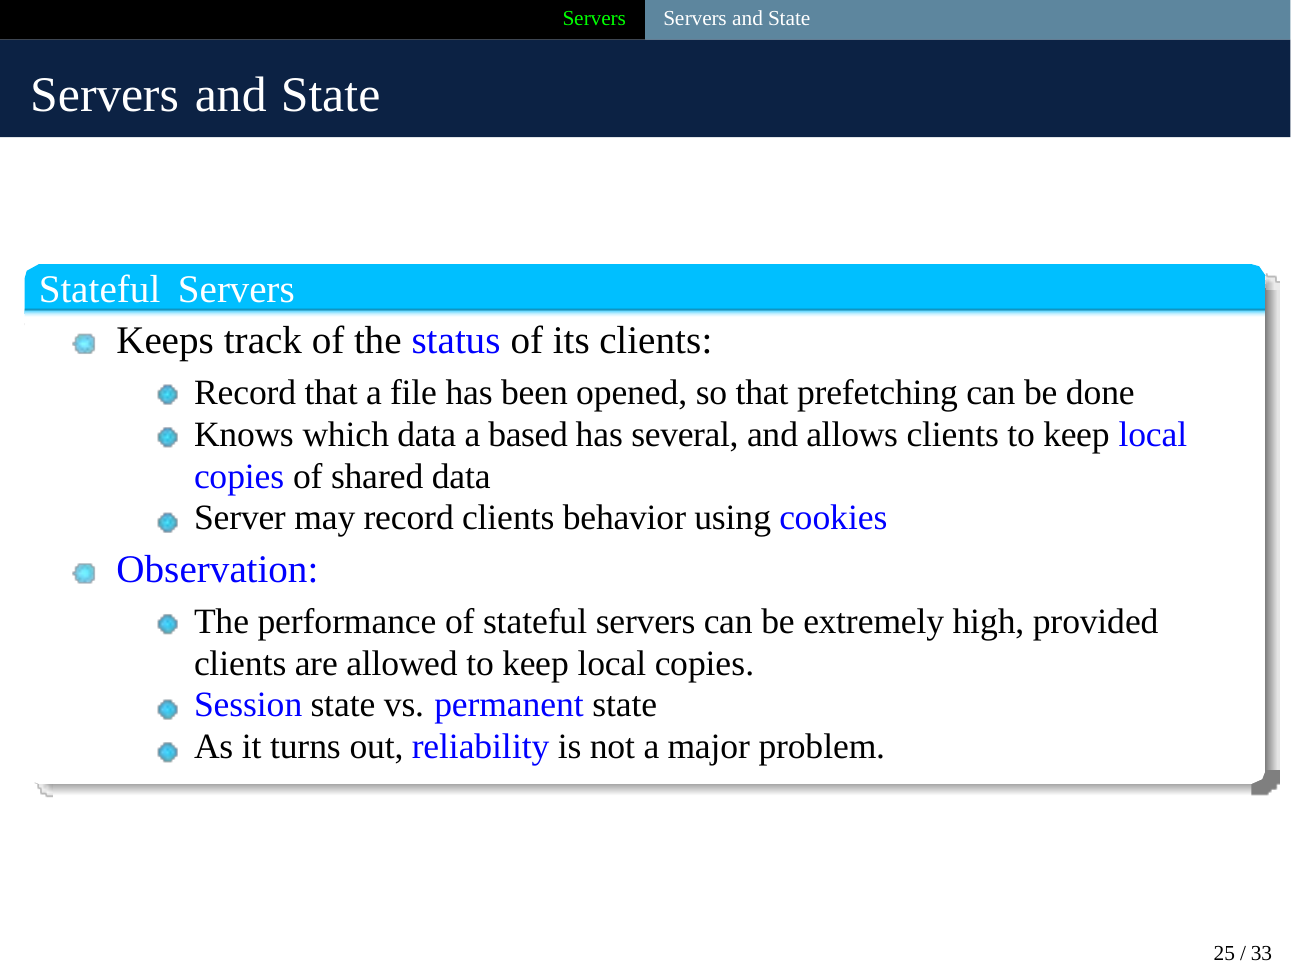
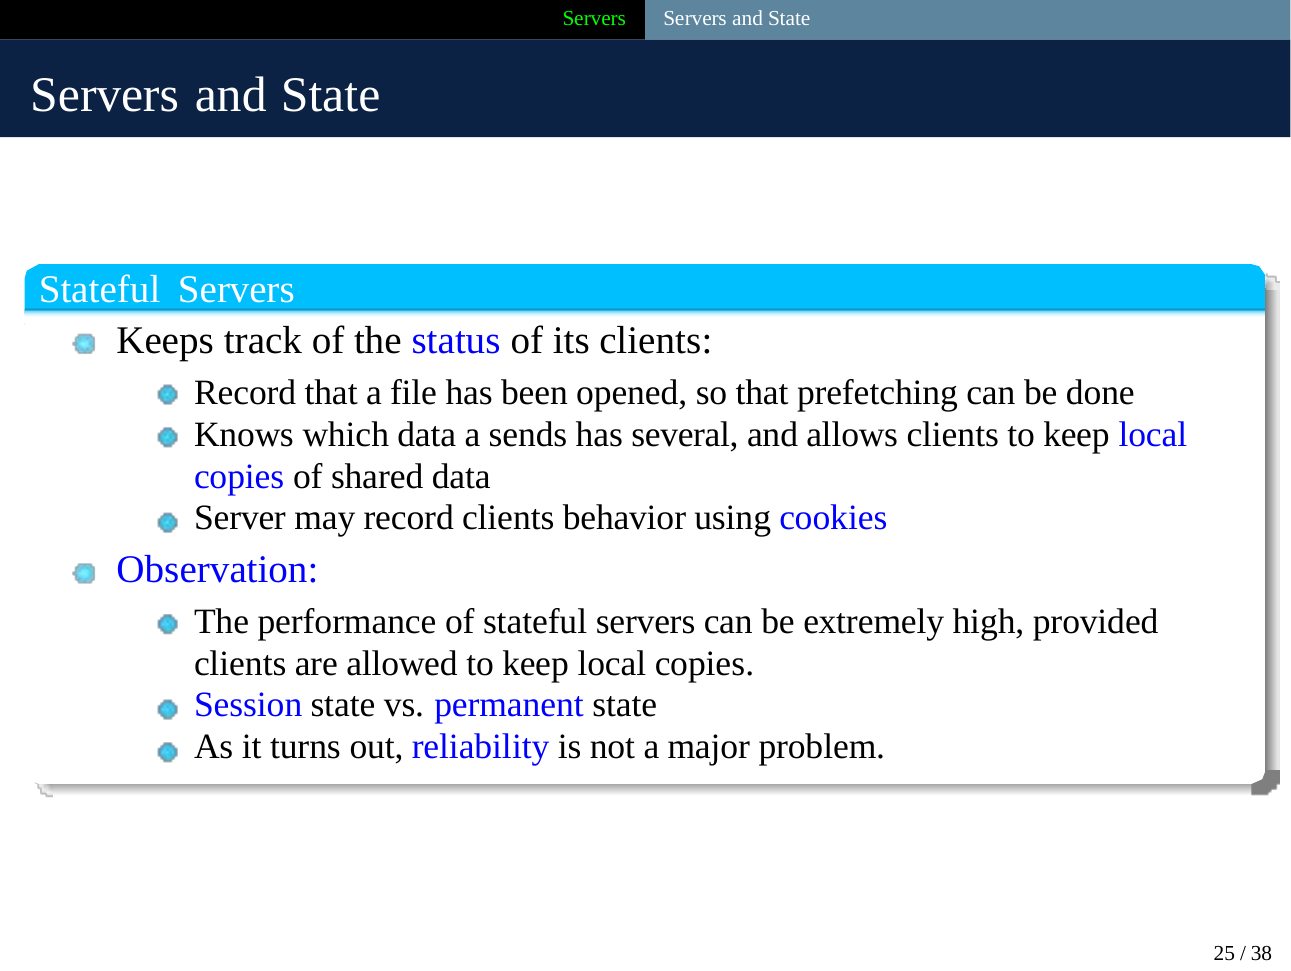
based: based -> sends (528, 435)
33: 33 -> 38 (1261, 954)
